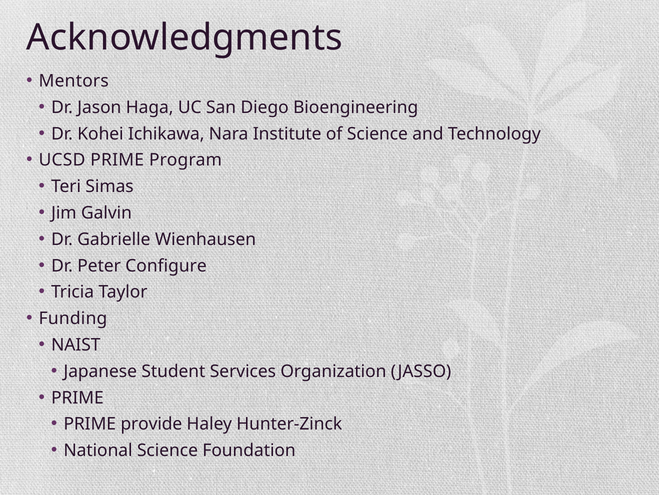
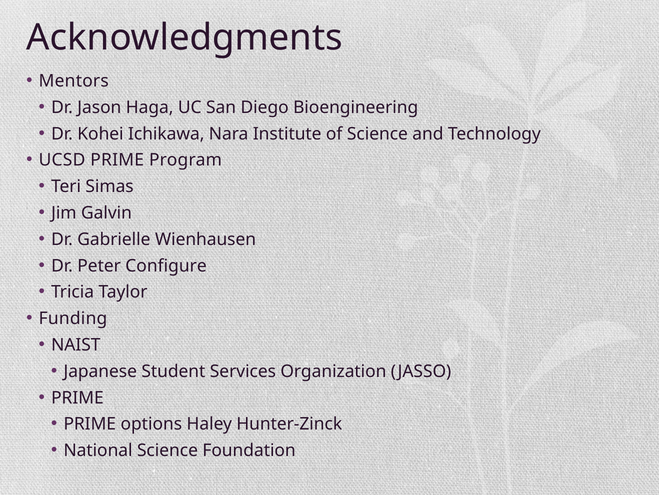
provide: provide -> options (151, 424)
